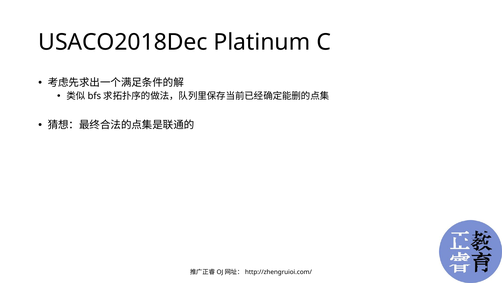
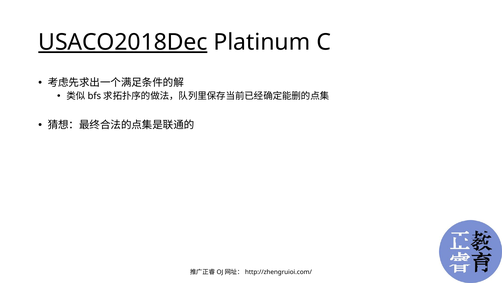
USACO2018Dec underline: none -> present (123, 42)
